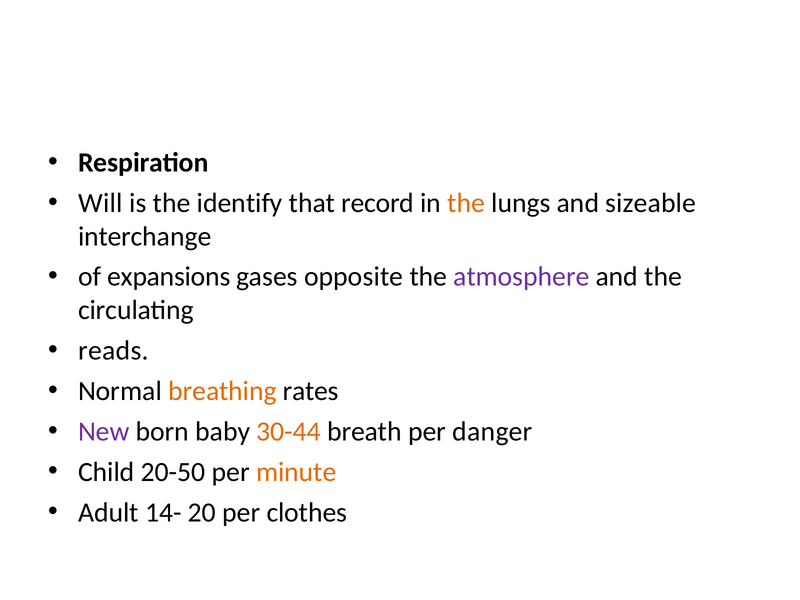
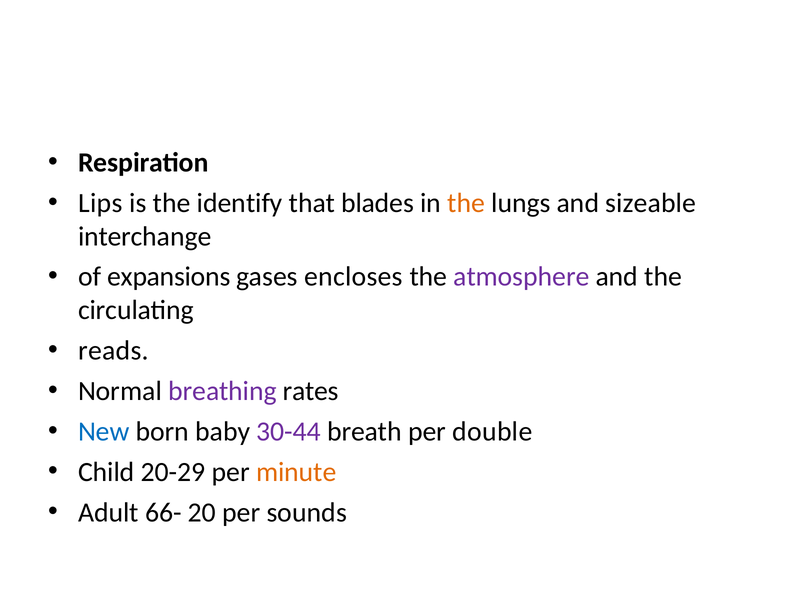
Will: Will -> Lips (100, 203)
record: record -> blades (378, 203)
opposite: opposite -> encloses (353, 277)
breathing colour: orange -> purple (222, 391)
New colour: purple -> blue (104, 431)
30-44 colour: orange -> purple (289, 431)
danger: danger -> double (492, 431)
20-50: 20-50 -> 20-29 (173, 472)
14-: 14- -> 66- (163, 512)
clothes: clothes -> sounds (307, 512)
